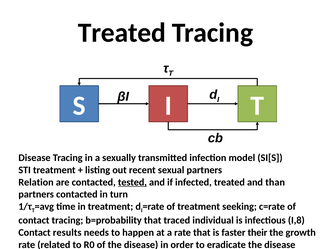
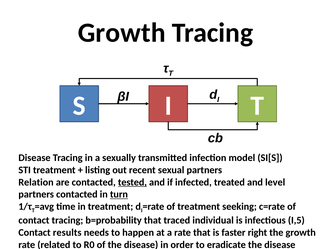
Treated: Treated -> Growth (122, 33)
than: than -> level (275, 182)
turn underline: none -> present (119, 194)
I,8: I,8 -> I,5 (296, 220)
their: their -> right (257, 232)
